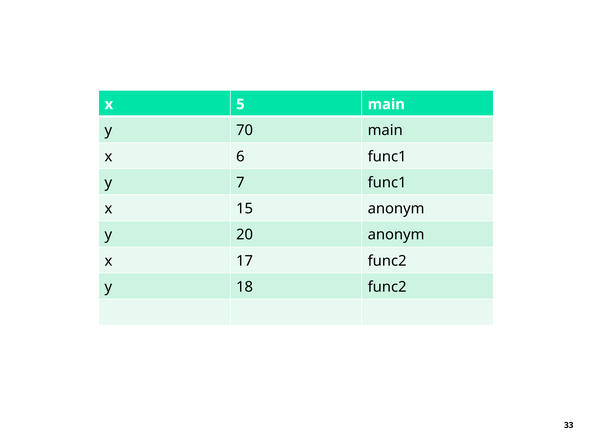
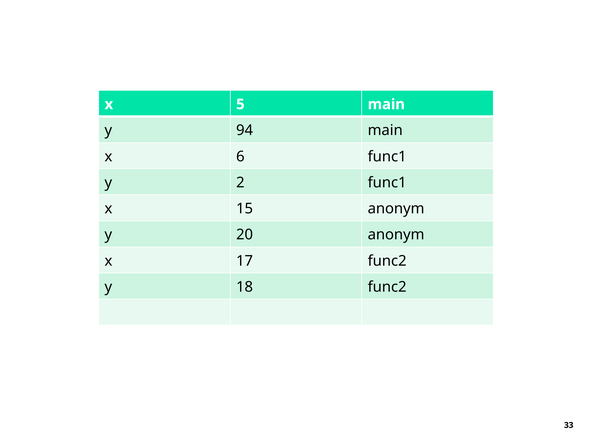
70: 70 -> 94 (245, 130)
7: 7 -> 2 (240, 183)
